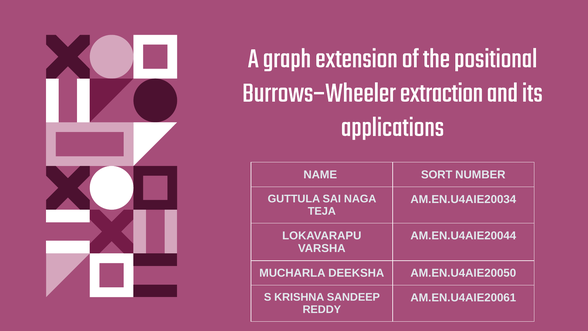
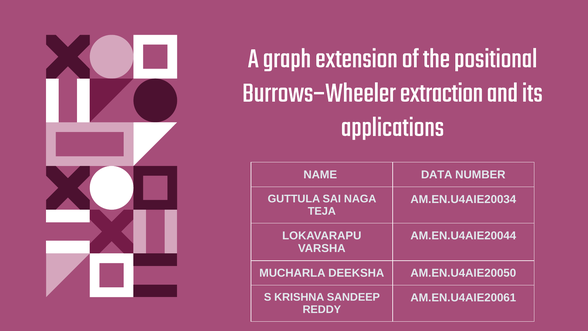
SORT: SORT -> DATA (437, 175)
